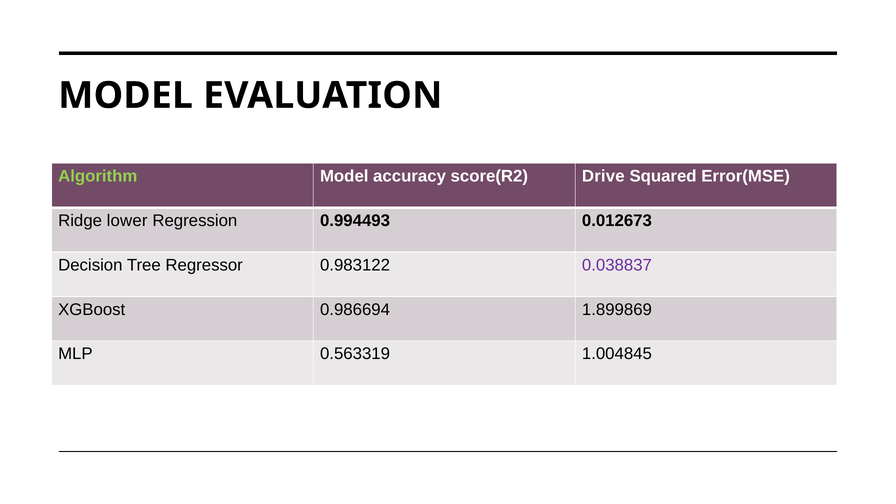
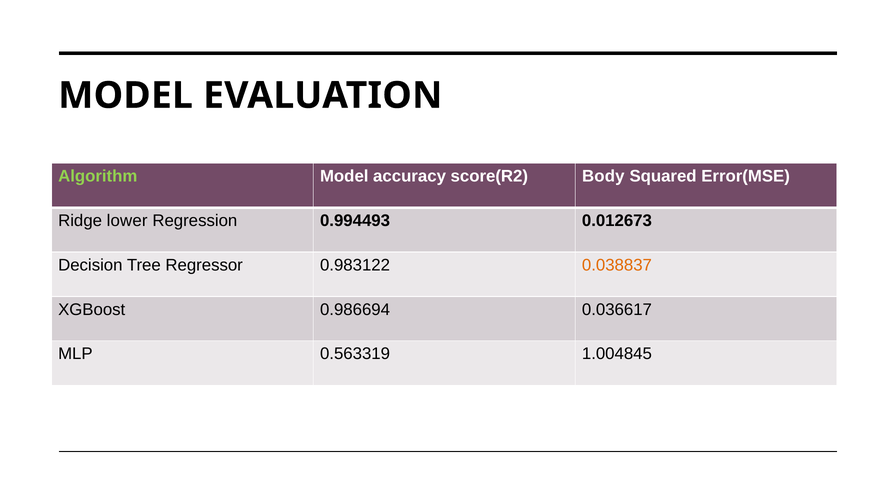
Drive: Drive -> Body (603, 176)
0.038837 colour: purple -> orange (617, 265)
1.899869: 1.899869 -> 0.036617 (617, 309)
